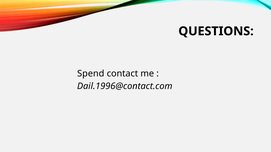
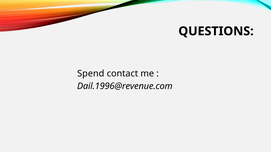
Dail.1996@contact.com: Dail.1996@contact.com -> Dail.1996@revenue.com (125, 86)
